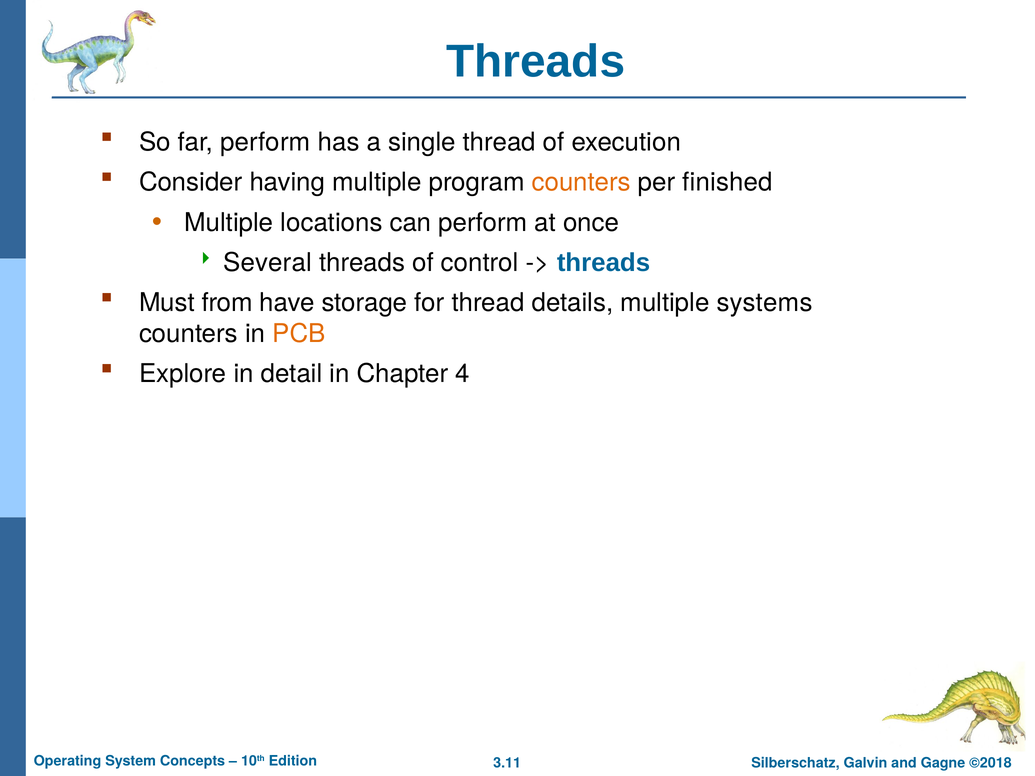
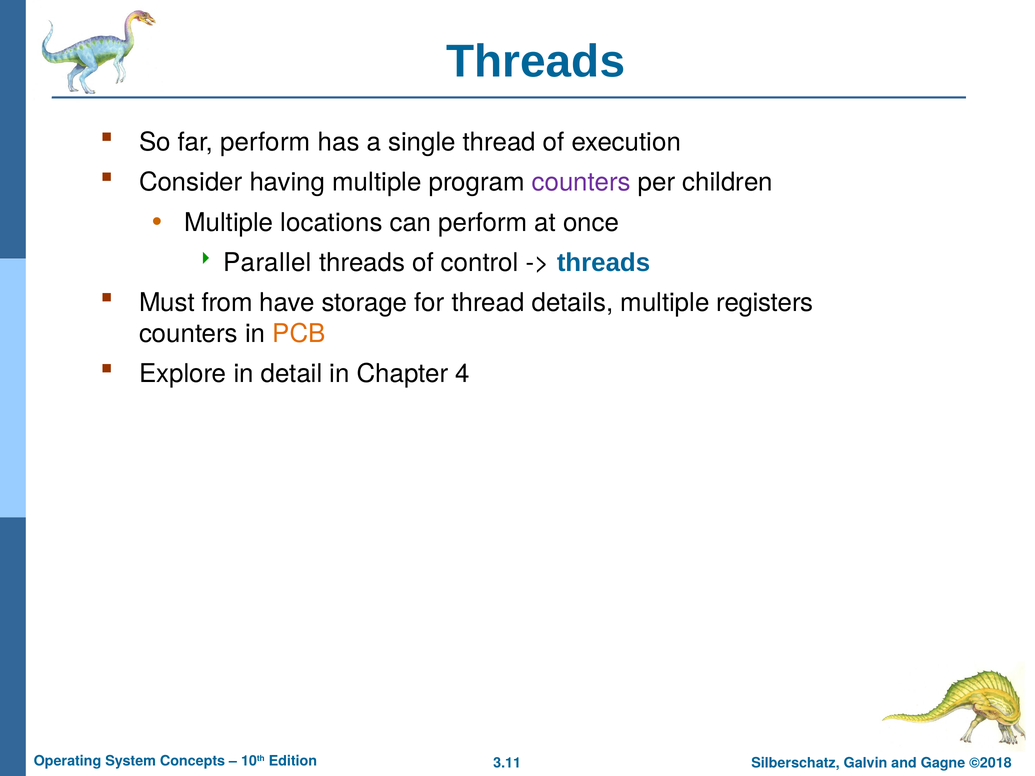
counters colour: orange -> purple (581, 182)
finished: finished -> children (728, 182)
Several: Several -> Parallel (267, 263)
systems: systems -> registers (765, 303)
